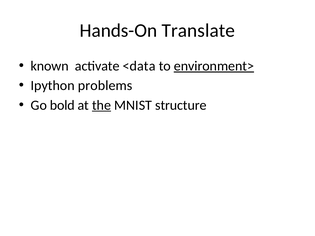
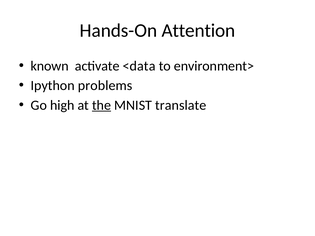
Translate: Translate -> Attention (198, 30)
environment> underline: present -> none (214, 66)
bold: bold -> high (62, 105)
structure: structure -> translate (181, 105)
